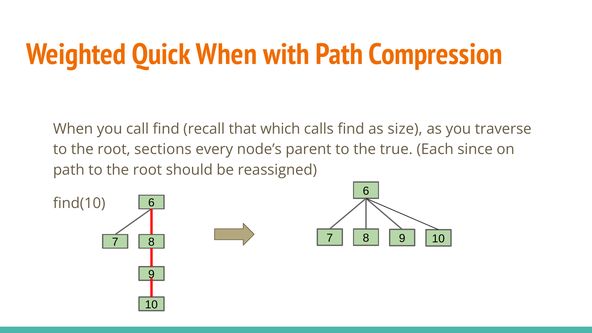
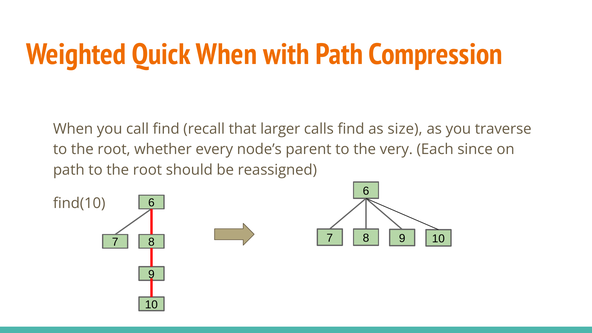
which: which -> larger (280, 129)
sections: sections -> whether (163, 149)
true: true -> very (396, 149)
